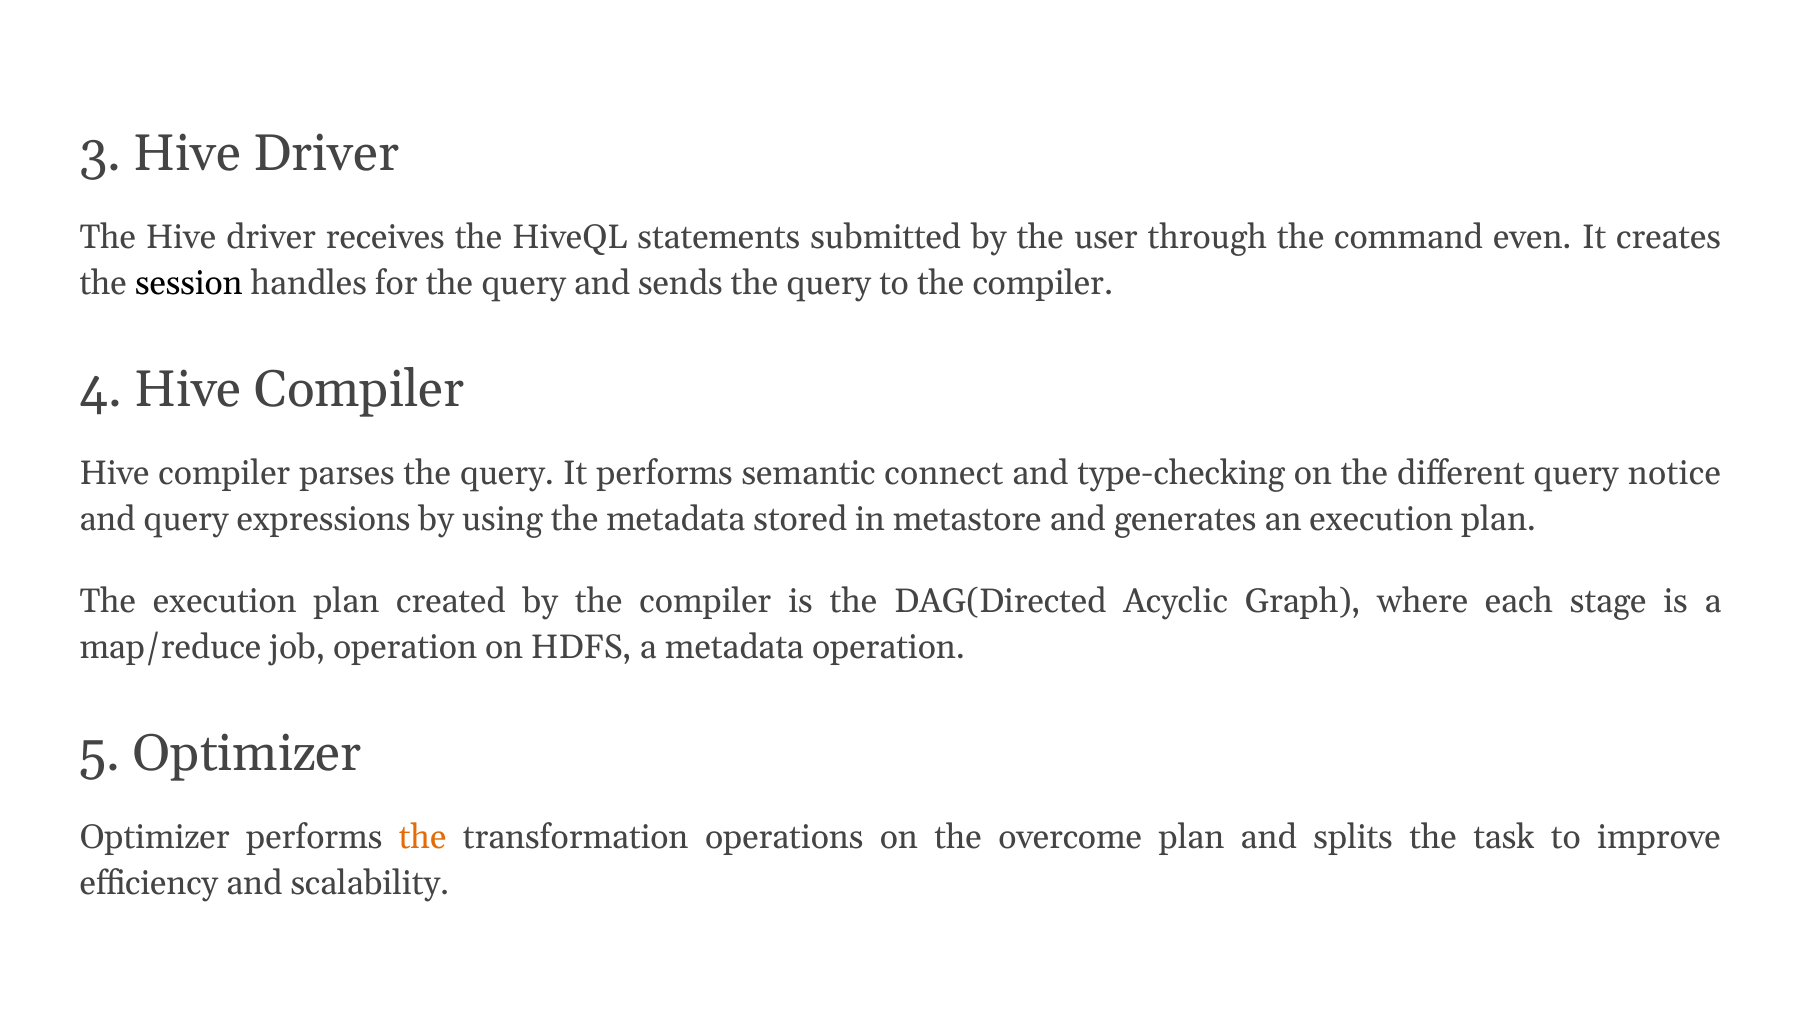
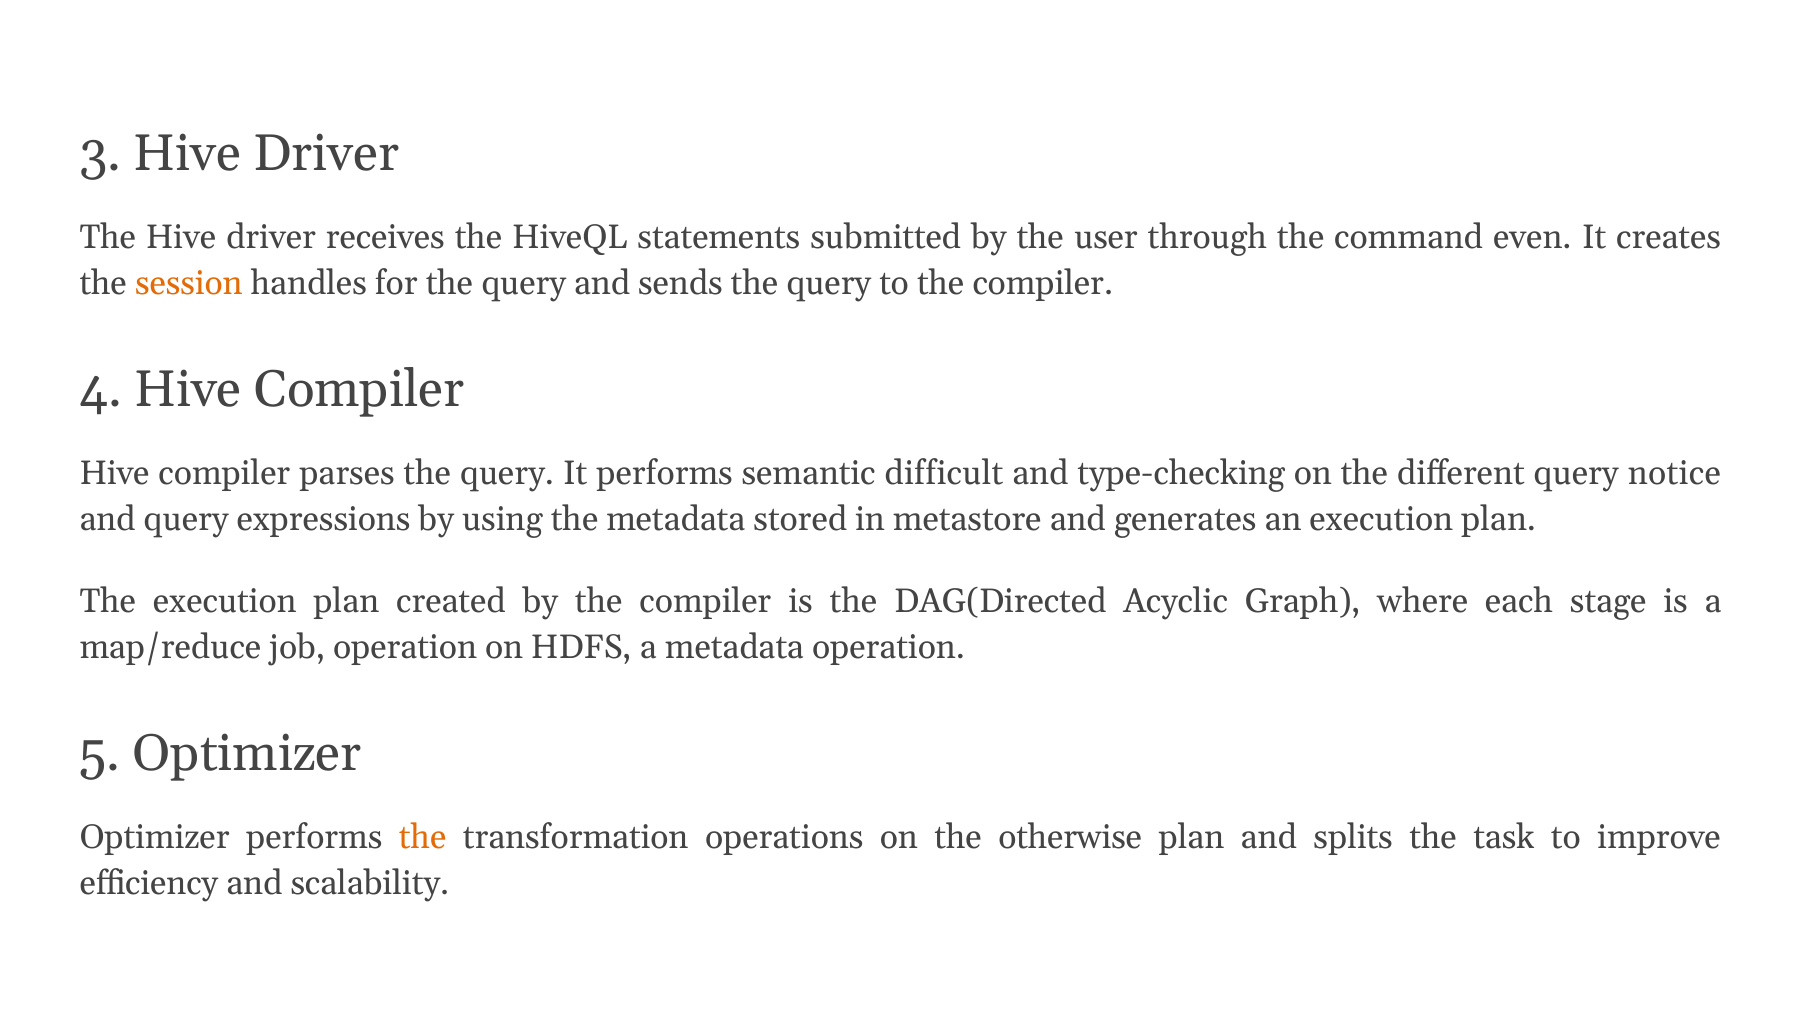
session colour: black -> orange (189, 284)
connect: connect -> difficult (944, 473)
overcome: overcome -> otherwise (1070, 837)
